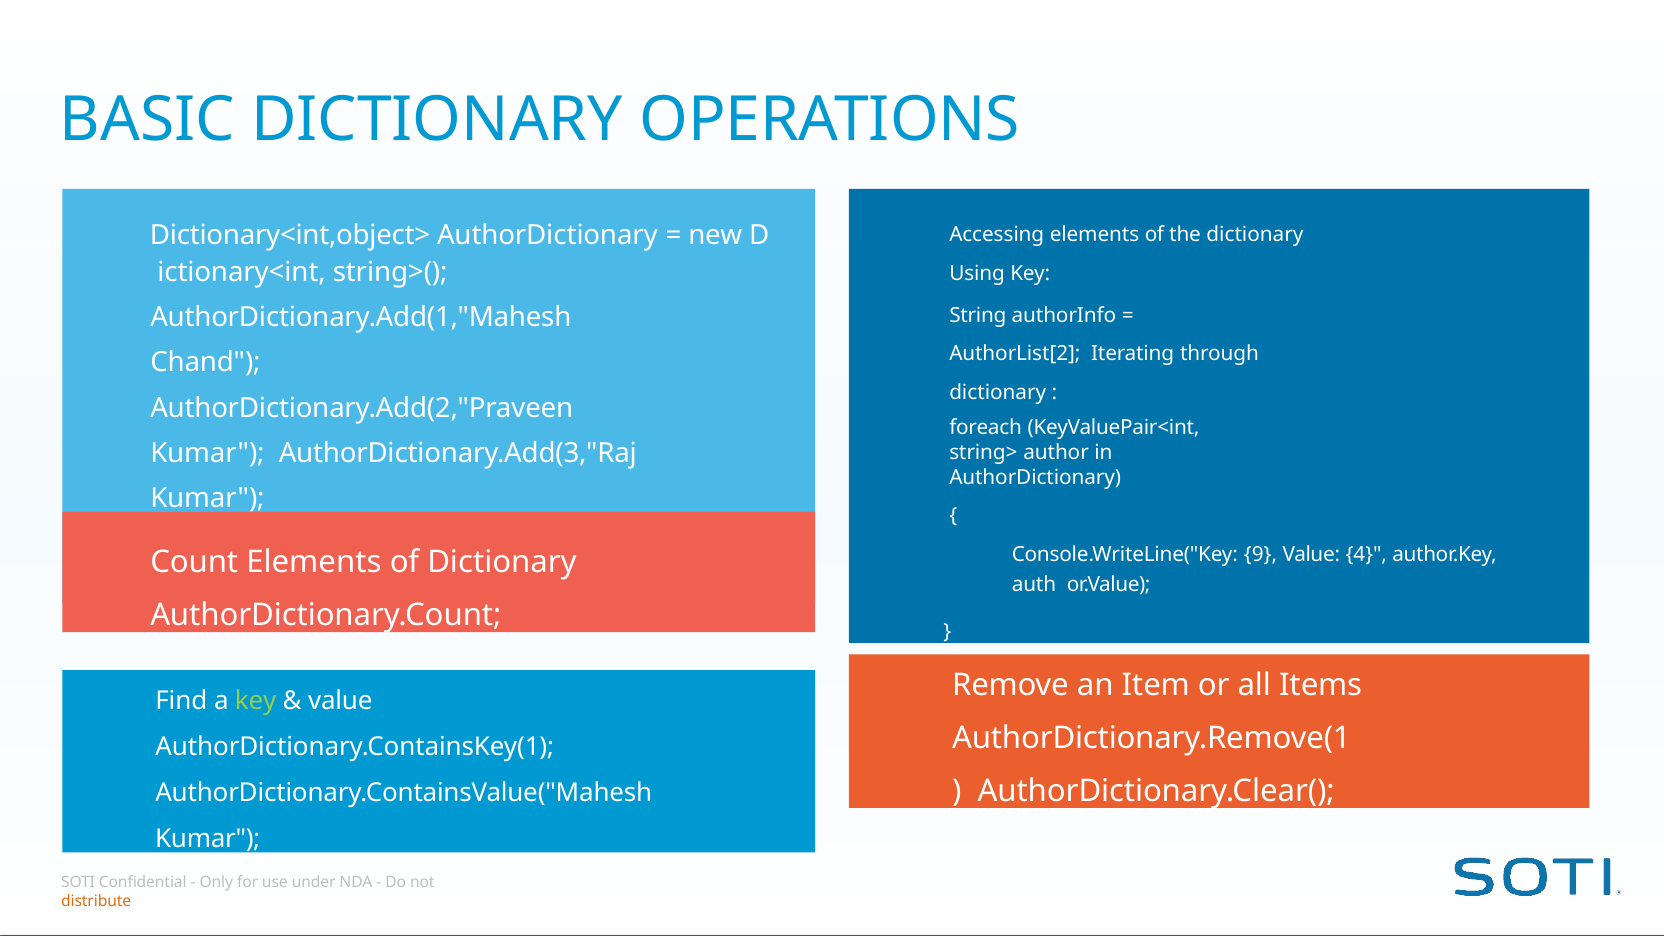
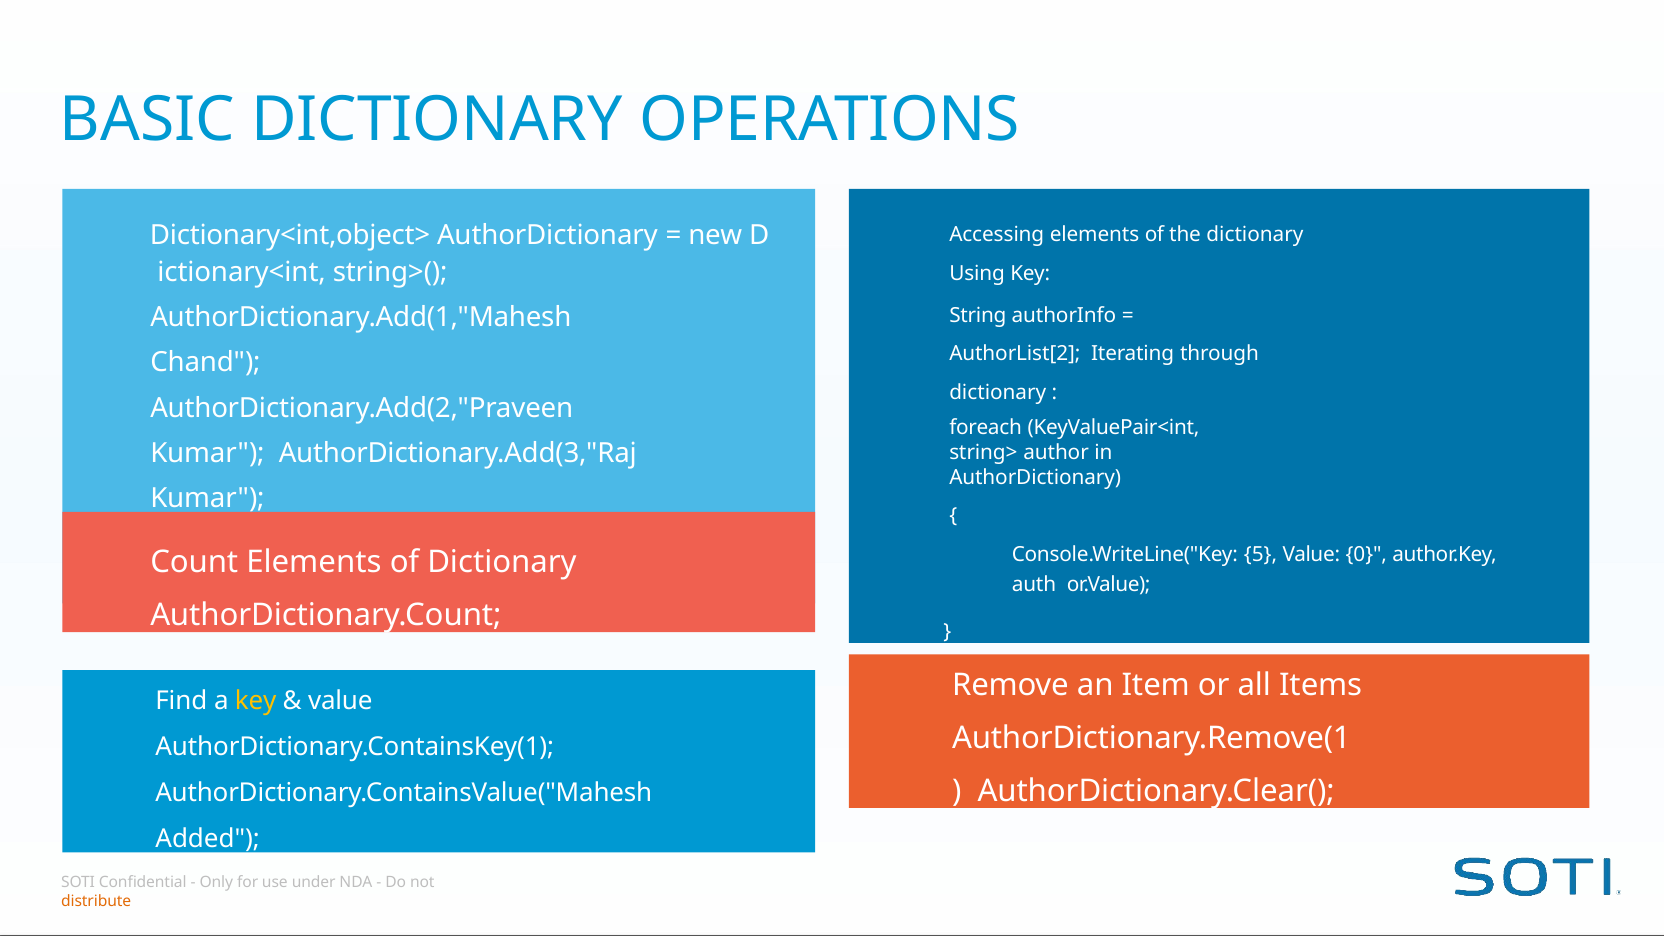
9: 9 -> 5 (1261, 555)
4: 4 -> 0 (1366, 555)
key colour: light green -> yellow (256, 701)
Kumar: Kumar -> Added (208, 839)
